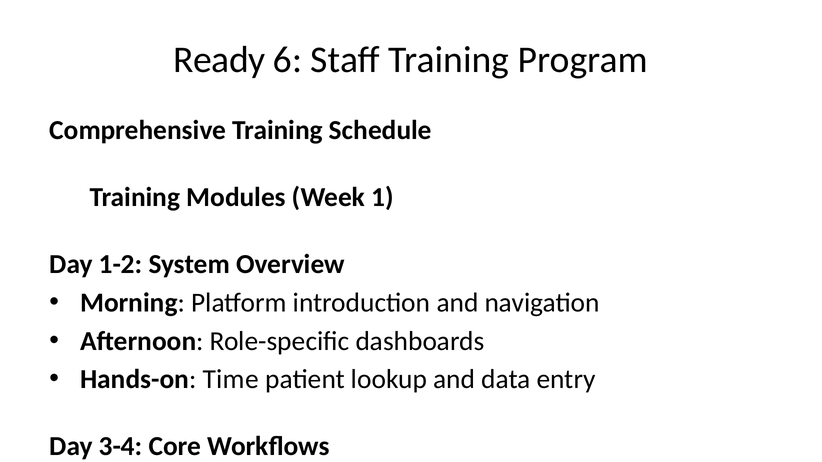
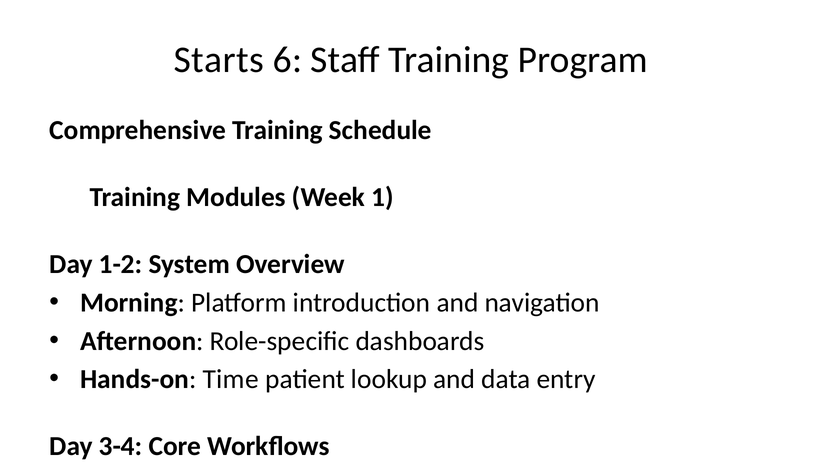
Ready: Ready -> Starts (219, 60)
